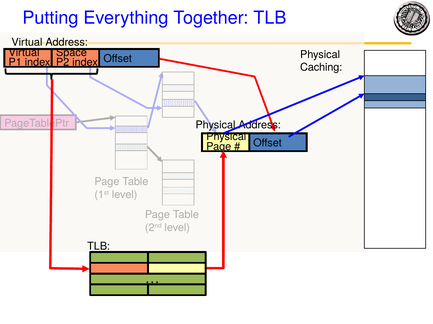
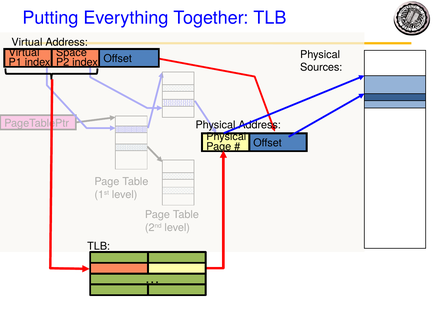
Caching: Caching -> Sources (321, 68)
